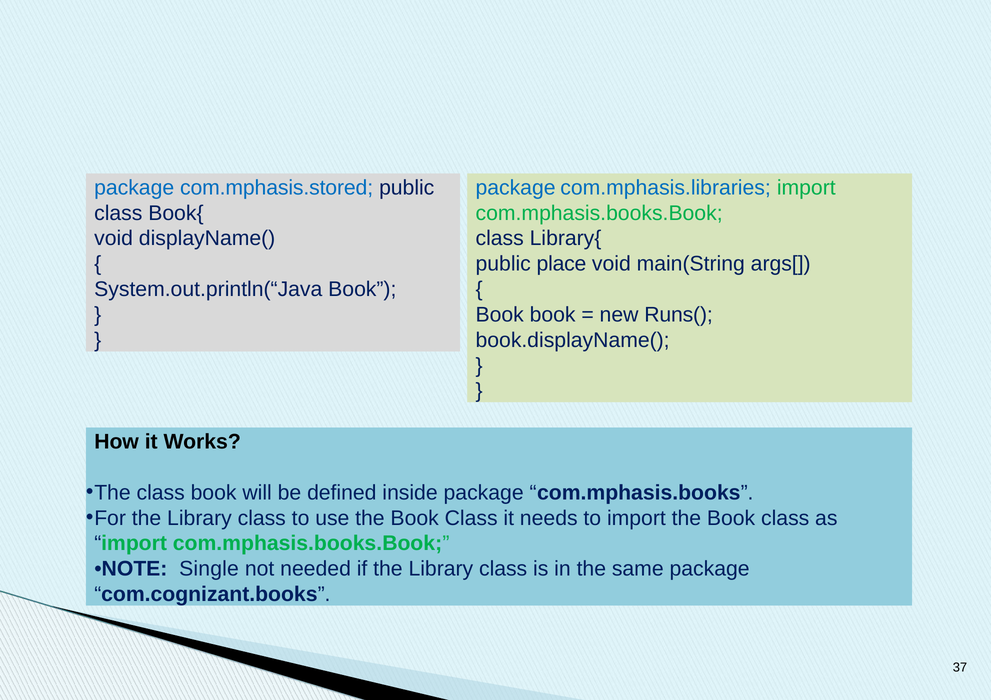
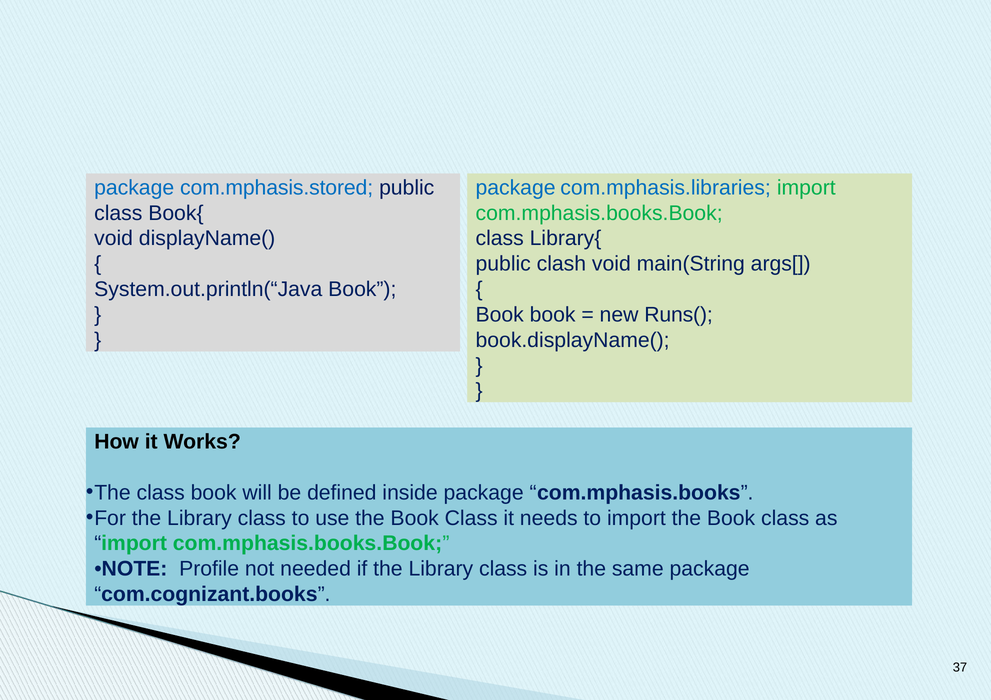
place: place -> clash (561, 264)
Single: Single -> Profile (209, 569)
